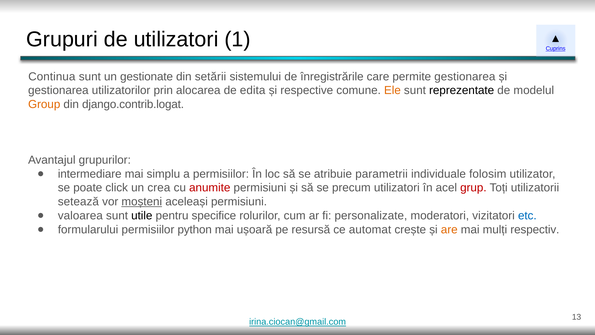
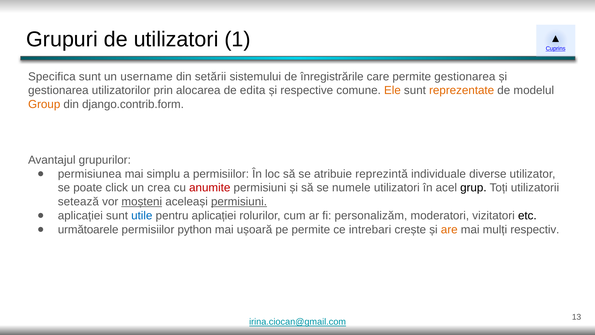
Continua: Continua -> Specifica (52, 77)
gestionate: gestionate -> username (146, 77)
reprezentate colour: black -> orange (462, 90)
django.contrib.logat: django.contrib.logat -> django.contrib.form (133, 104)
intermediare: intermediare -> permisiunea (90, 174)
parametrii: parametrii -> reprezintă (382, 174)
folosim: folosim -> diverse (488, 174)
precum: precum -> numele (351, 188)
grup colour: red -> black (473, 188)
permisiuni underline: none -> present (239, 202)
valoarea: valoarea -> aplicației (80, 215)
utile colour: black -> blue (142, 215)
pentru specifice: specifice -> aplicației (214, 215)
personalizate: personalizate -> personalizăm (371, 215)
etc colour: blue -> black (527, 215)
formularului: formularului -> următoarele (88, 229)
pe resursă: resursă -> permite (311, 229)
automat: automat -> intrebari (370, 229)
